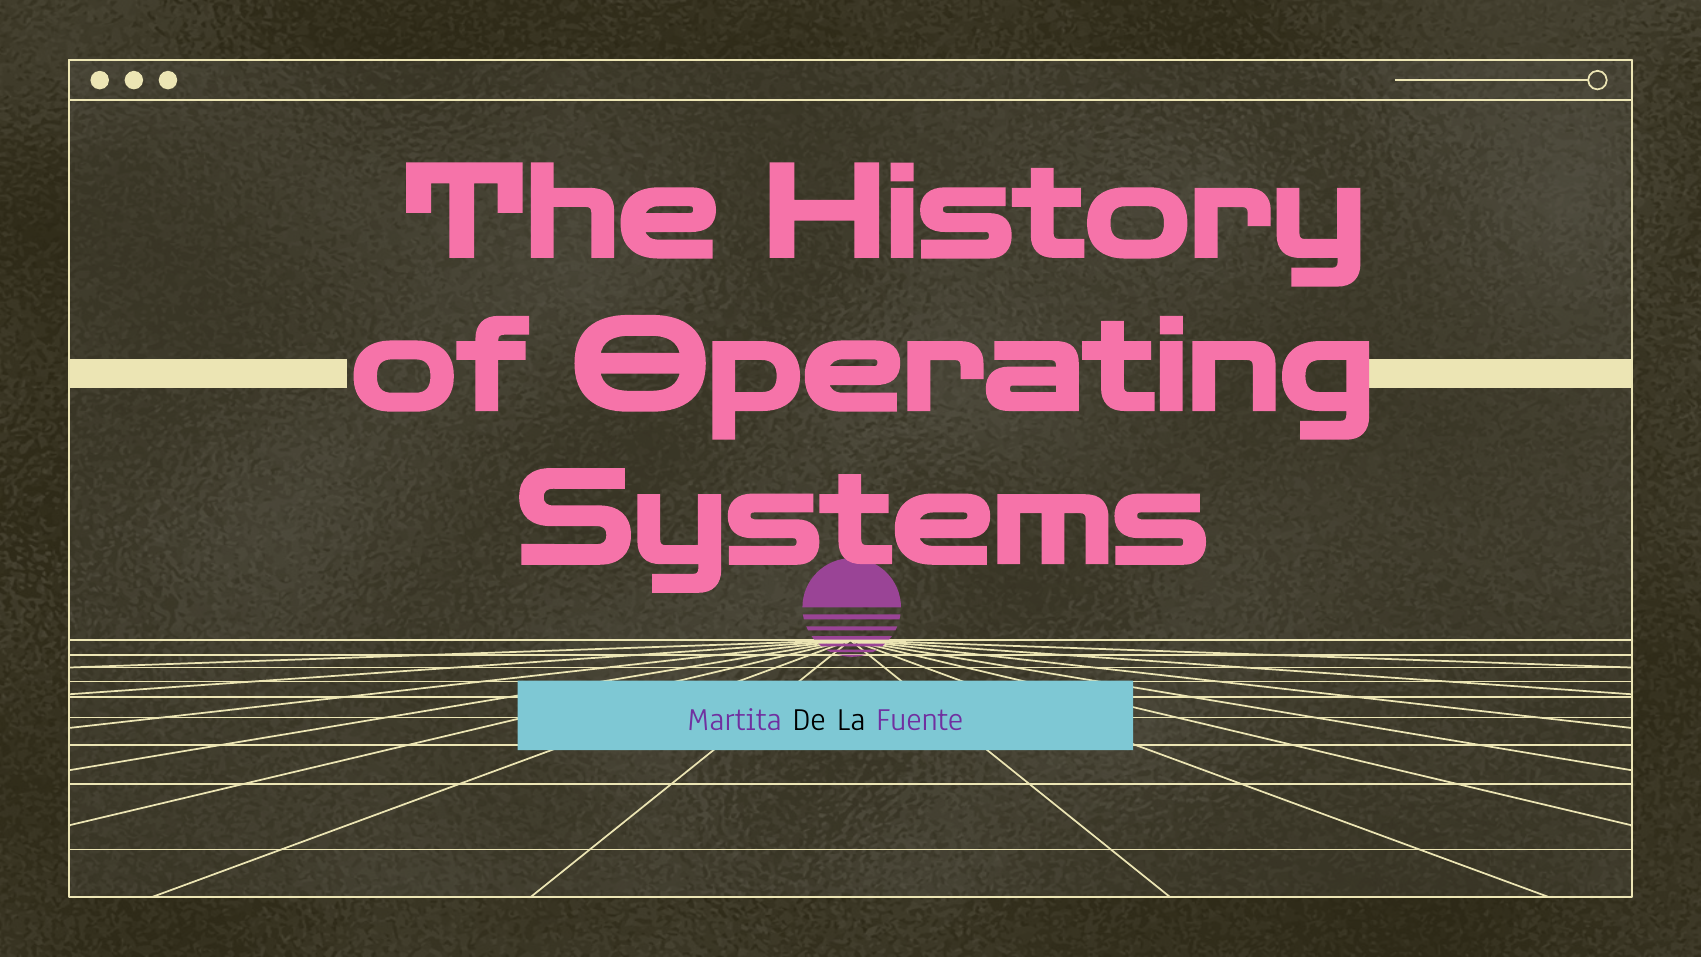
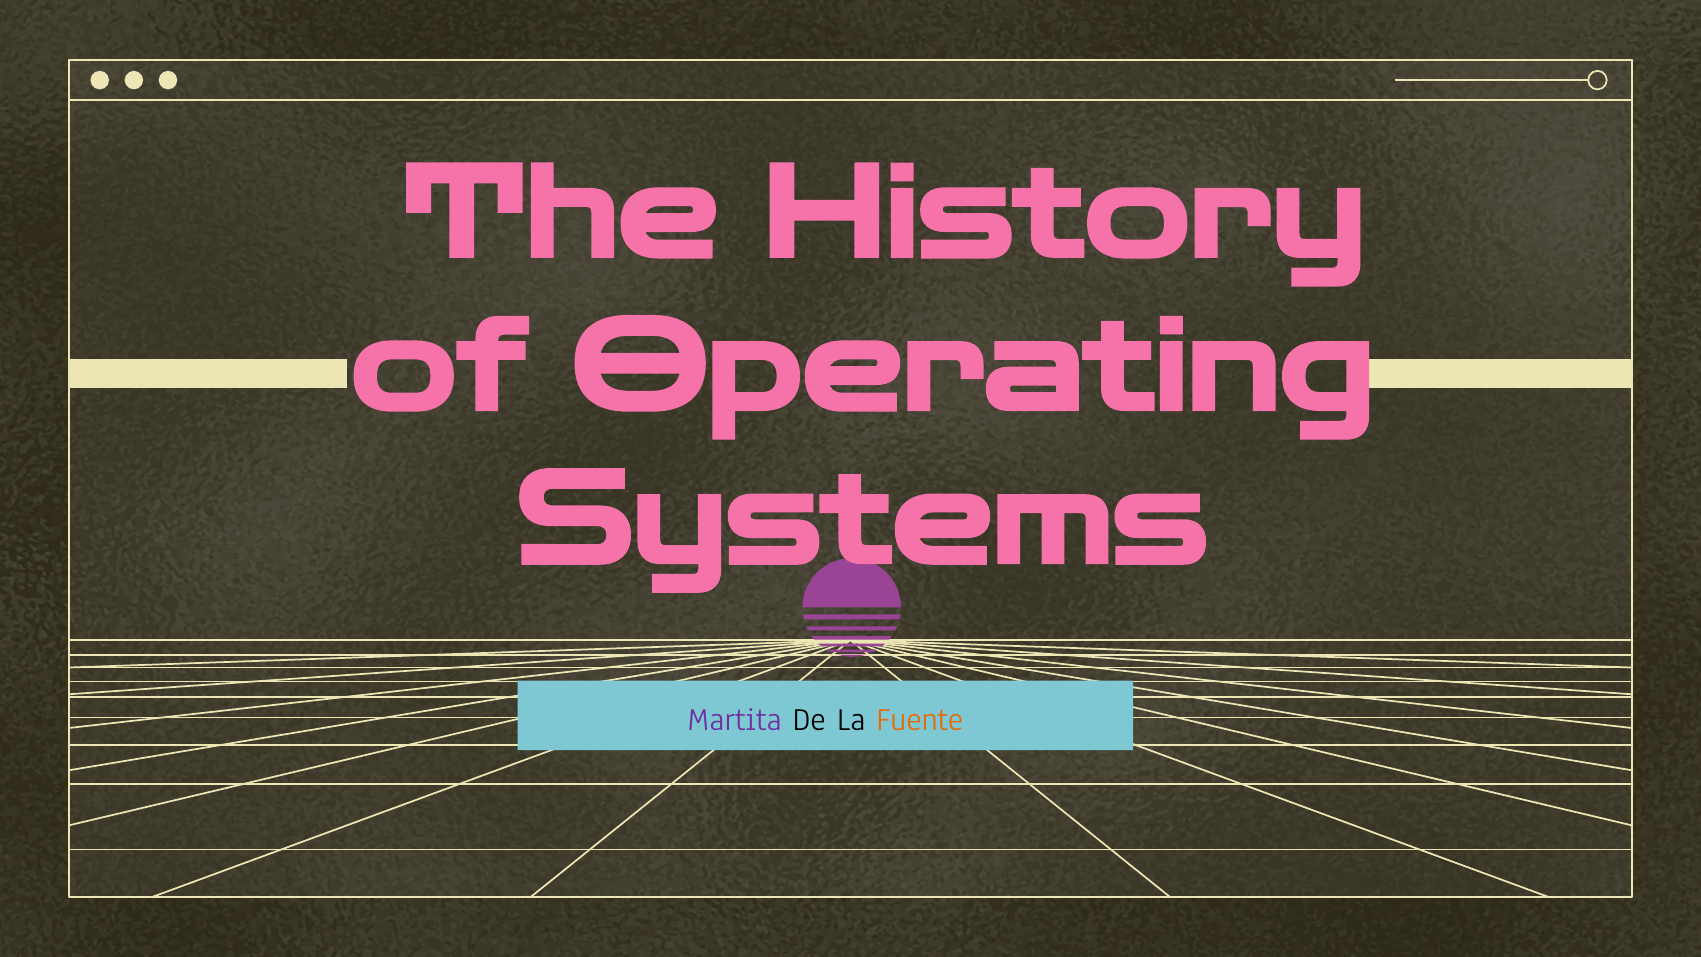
Fuente colour: purple -> orange (920, 720)
